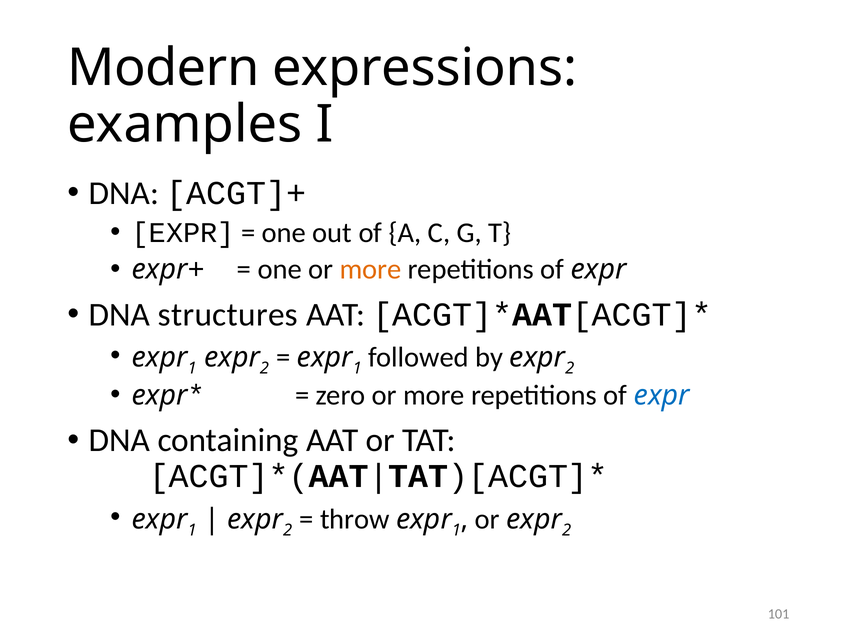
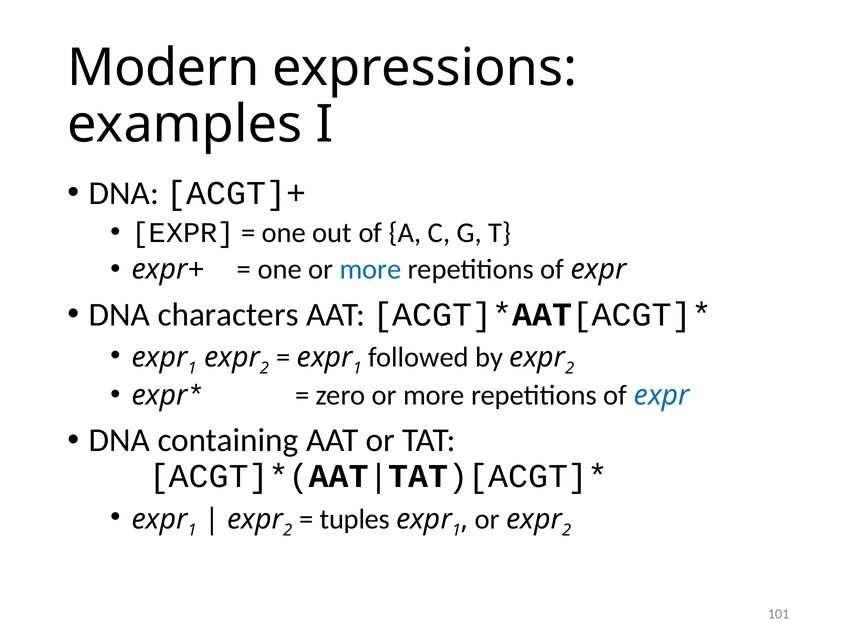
more colour: orange -> blue (371, 269)
structures: structures -> characters (228, 315)
throw: throw -> tuples (355, 519)
